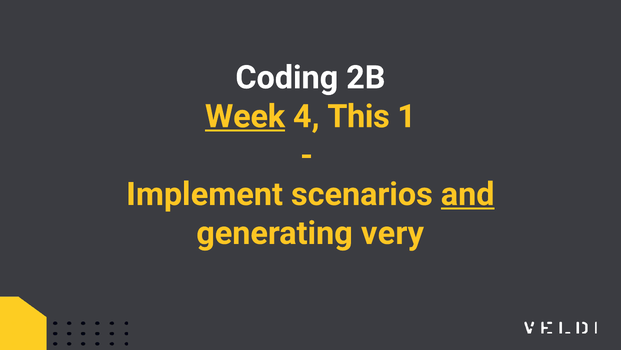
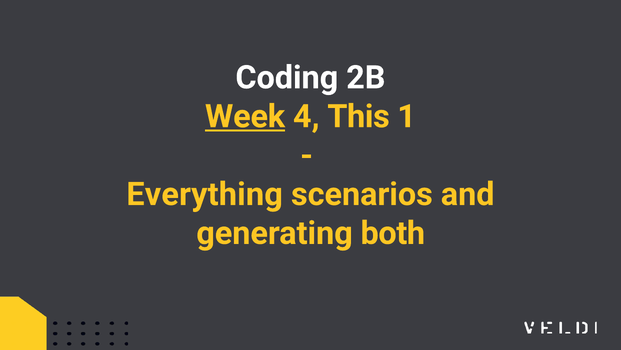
Implement: Implement -> Everything (205, 194)
and underline: present -> none (468, 194)
very: very -> both (393, 233)
